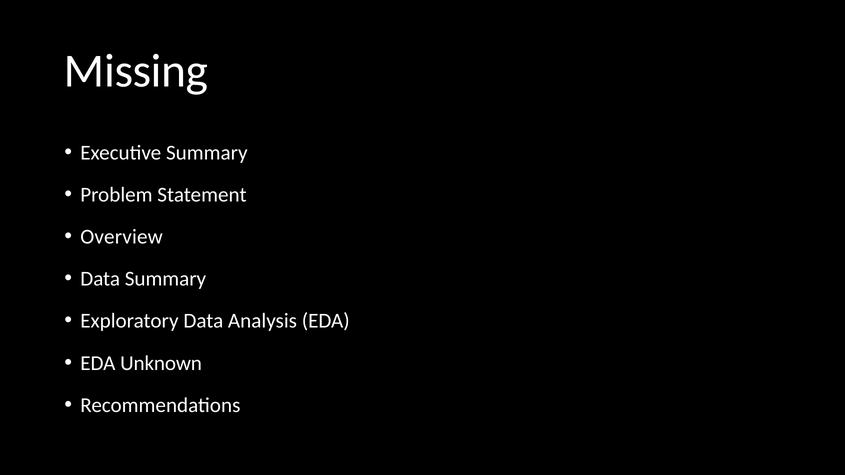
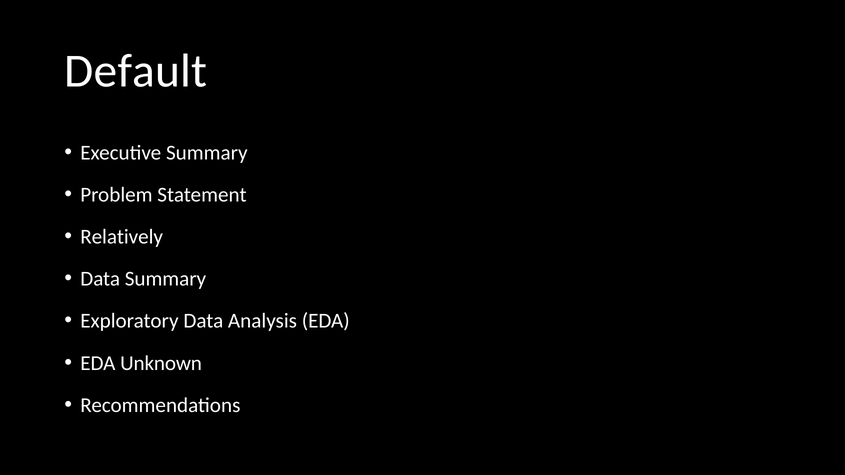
Missing: Missing -> Default (136, 71)
Overview: Overview -> Relatively (122, 237)
